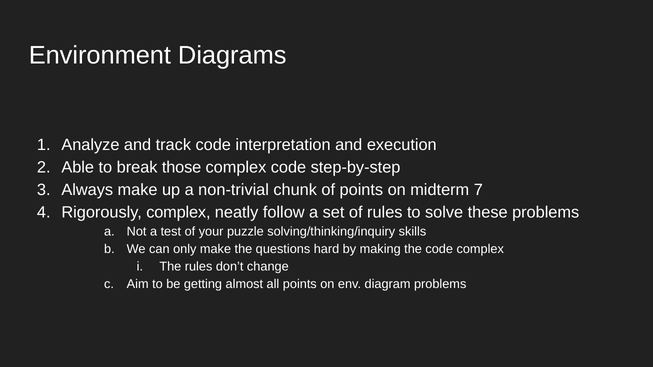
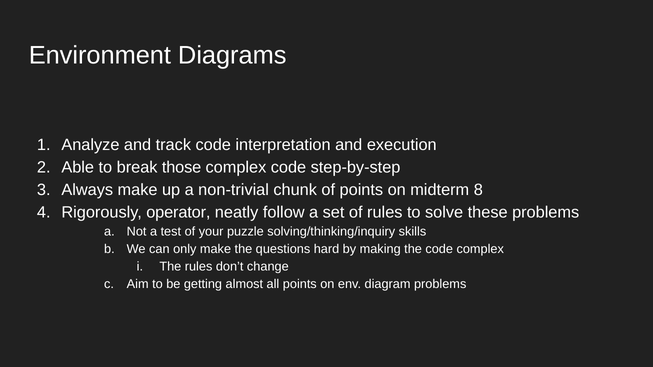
7: 7 -> 8 (478, 190)
Rigorously complex: complex -> operator (178, 212)
